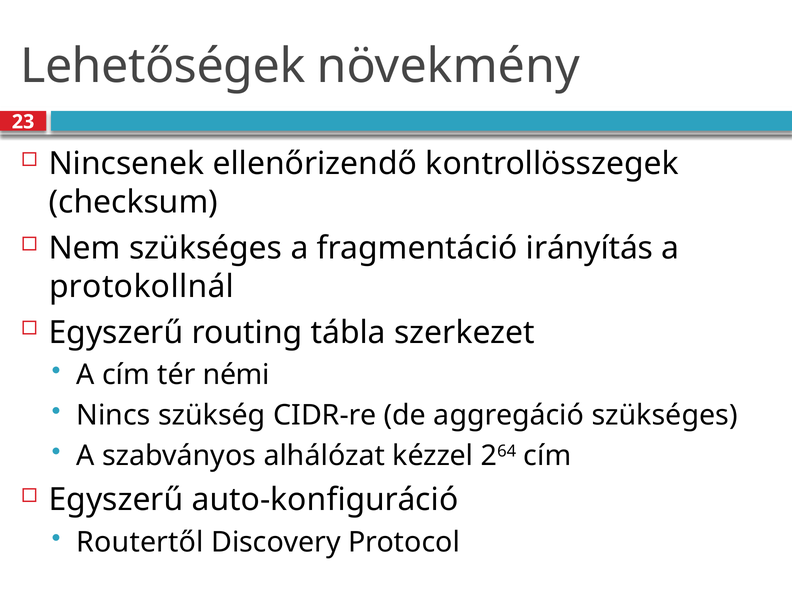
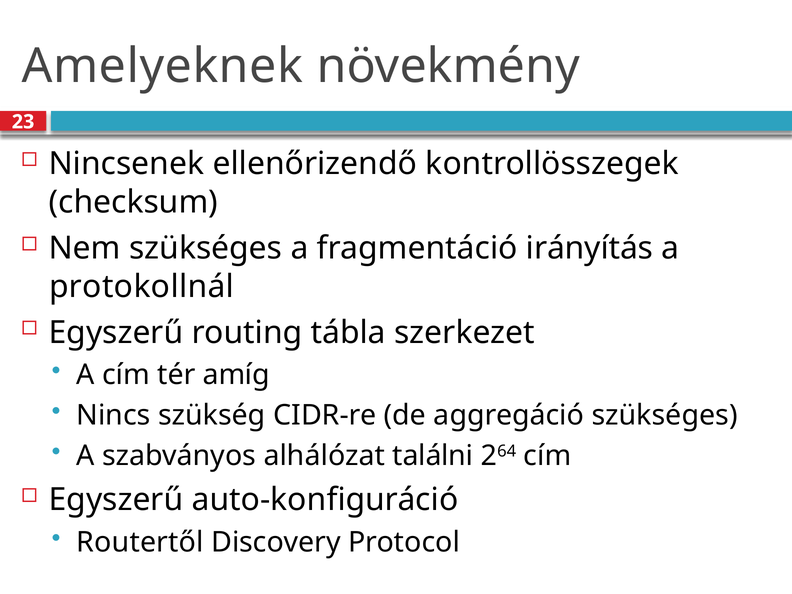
Lehetőségek: Lehetőségek -> Amelyeknek (162, 66)
némi: némi -> amíg (236, 375)
kézzel: kézzel -> találni (433, 456)
